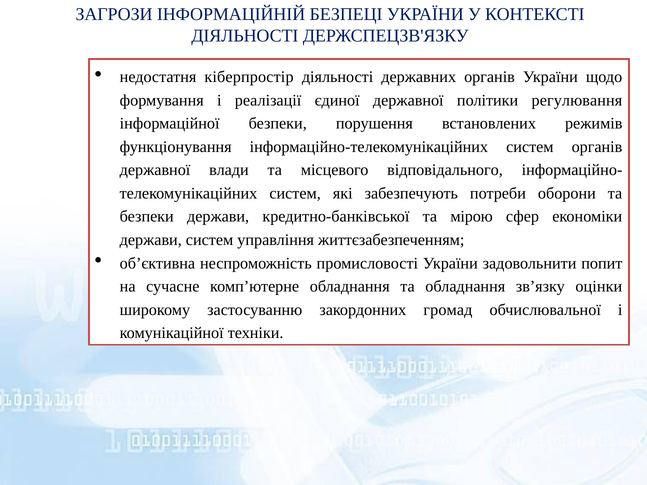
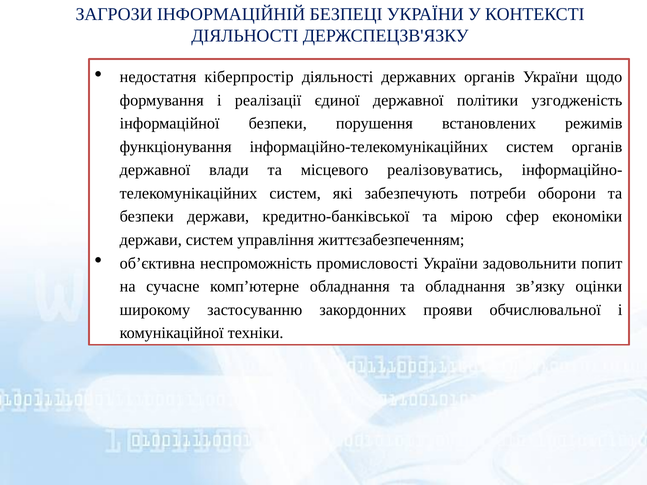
регулювання: регулювання -> узгодженість (577, 100)
відповідального: відповідального -> реалізовуватись (445, 170)
громад: громад -> прояви (448, 310)
